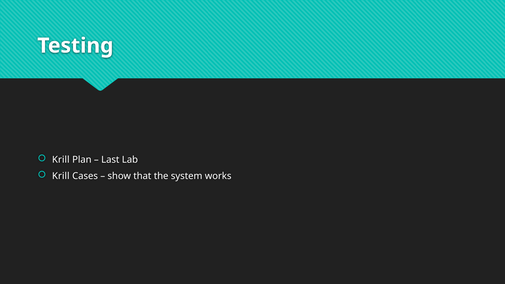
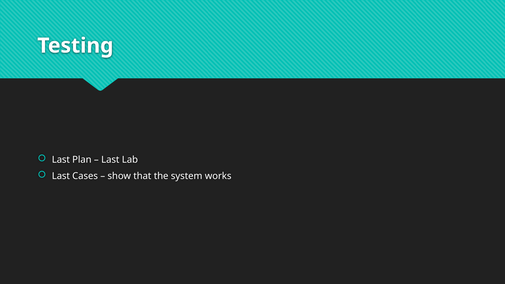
Krill: Krill -> Last (61, 160)
Krill: Krill -> Last (61, 176)
